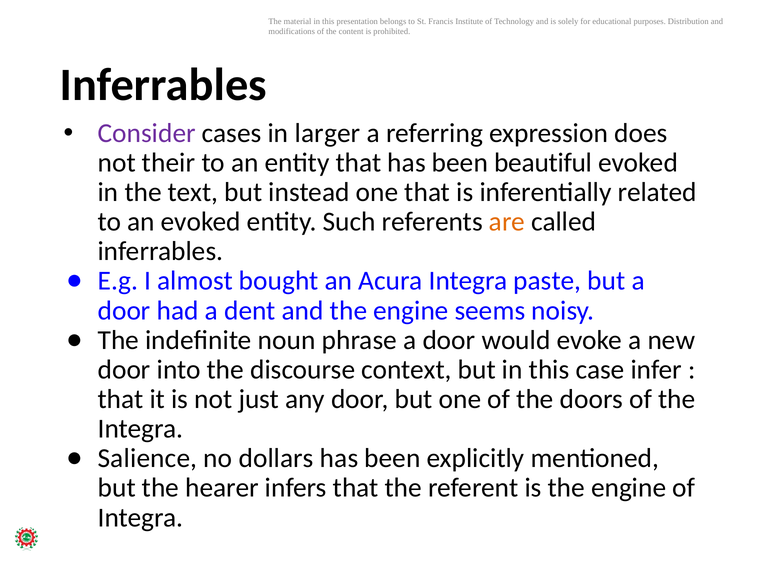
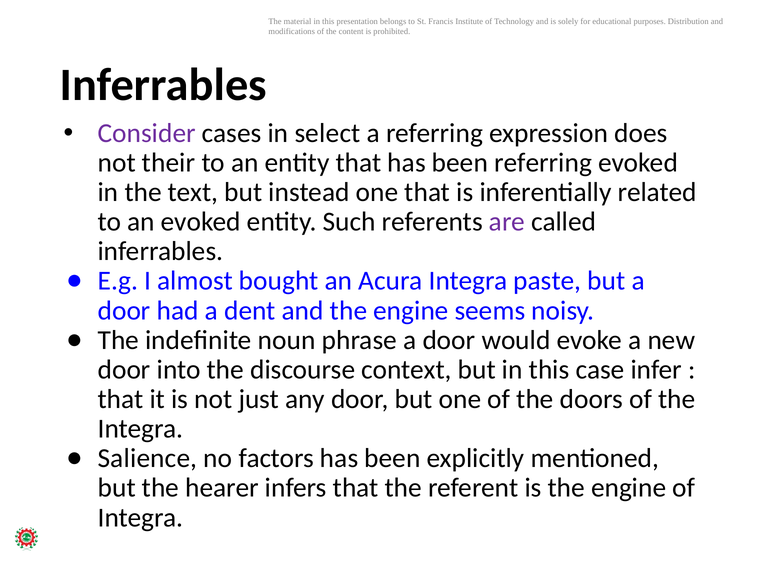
larger: larger -> select (328, 133)
been beautiful: beautiful -> referring (543, 163)
are colour: orange -> purple (507, 222)
dollars: dollars -> factors (276, 459)
